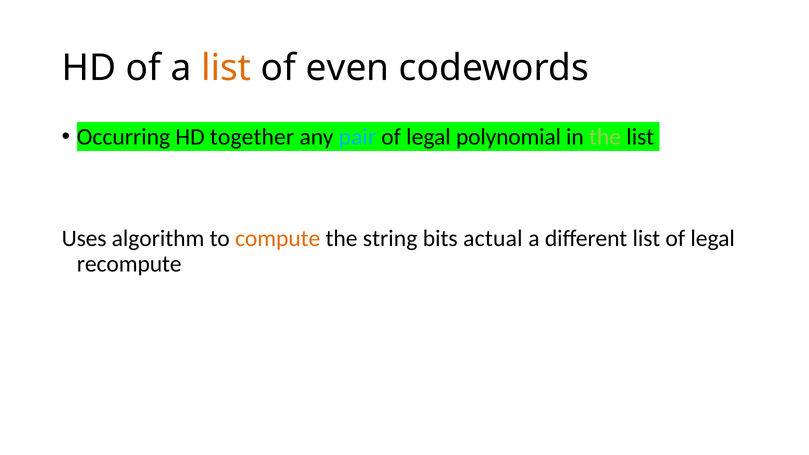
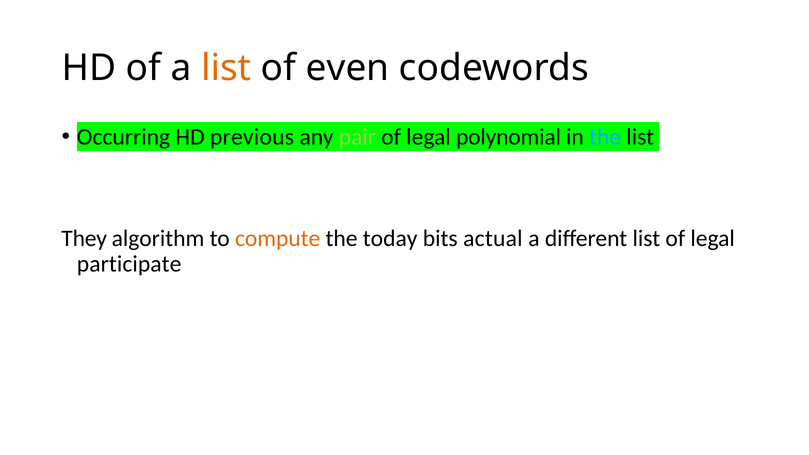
together: together -> previous (252, 137)
pair colour: light blue -> light green (357, 137)
the colour: light green -> light blue (605, 137)
Uses: Uses -> They (84, 239)
string: string -> today (390, 239)
recompute: recompute -> participate (129, 264)
